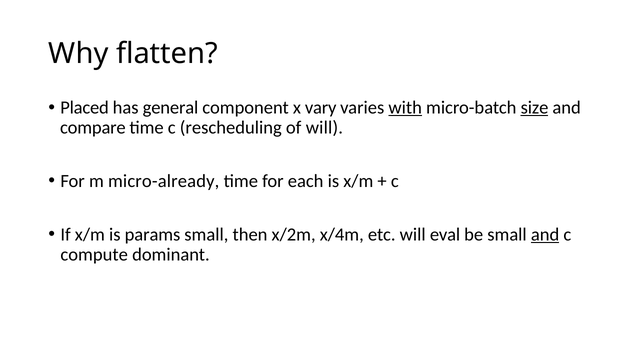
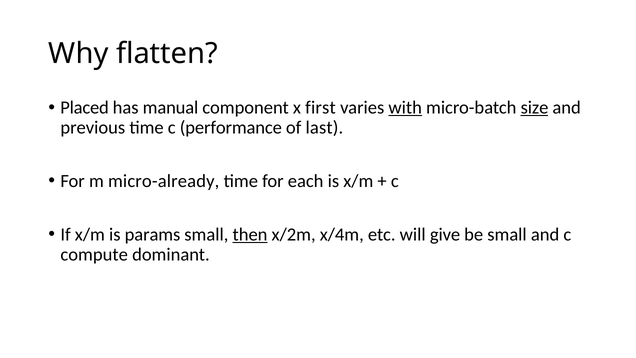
general: general -> manual (171, 108)
vary: vary -> first (320, 108)
compare: compare -> previous (93, 128)
rescheduling: rescheduling -> performance (231, 128)
of will: will -> last (324, 128)
then underline: none -> present (250, 234)
eval: eval -> give (445, 234)
and underline: present -> none (545, 234)
